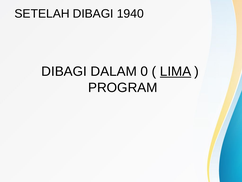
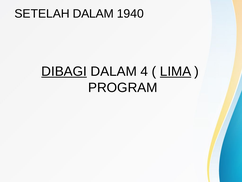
SETELAH DIBAGI: DIBAGI -> DALAM (93, 14)
DIBAGI underline: none -> present (64, 71)
0: 0 -> 4 (144, 71)
